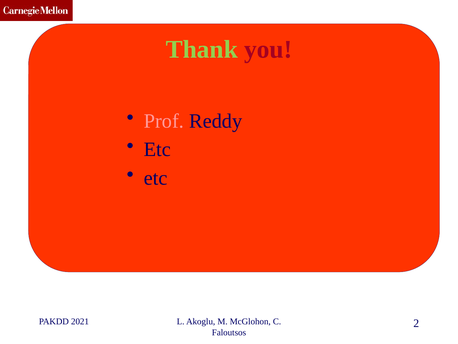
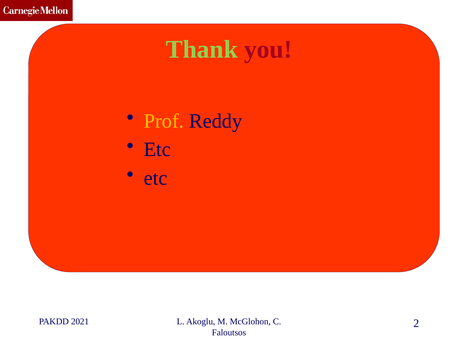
Prof colour: pink -> yellow (164, 121)
